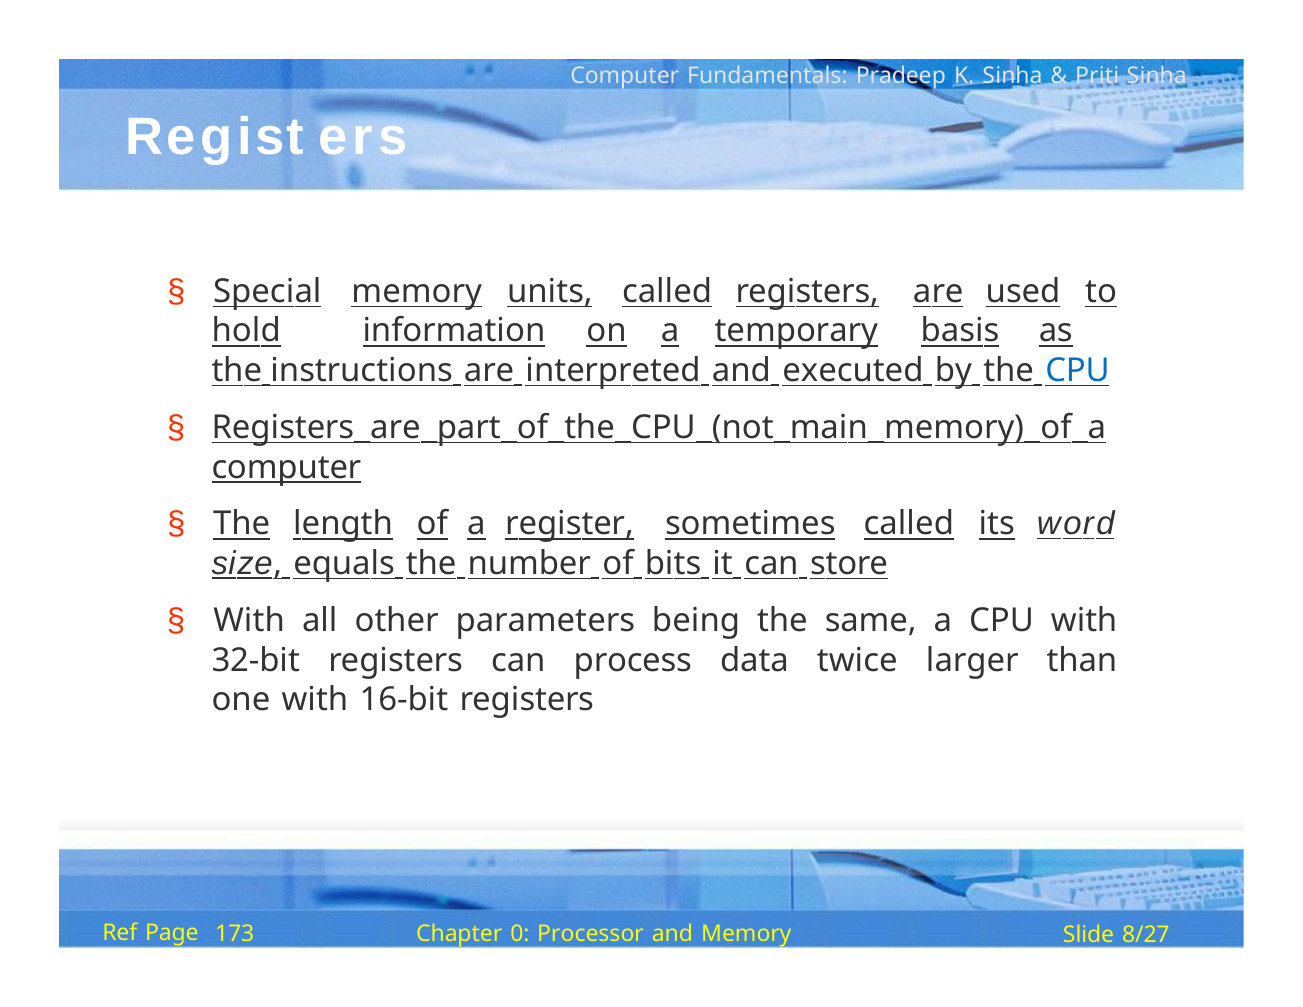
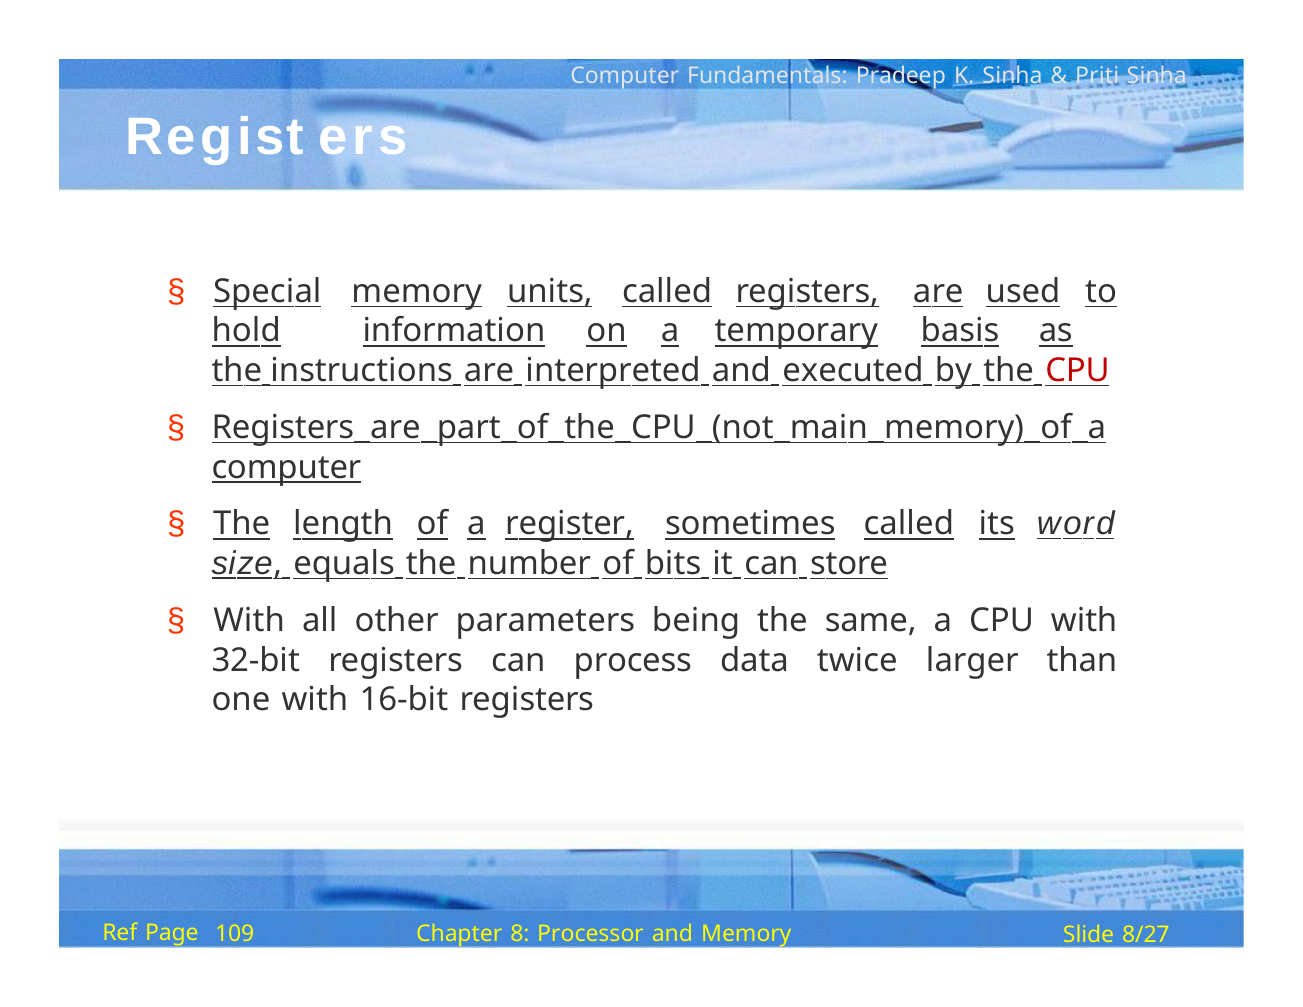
CPU colour: blue -> red (1078, 370)
173: 173 -> 109 (235, 934)
0: 0 -> 8 (520, 934)
